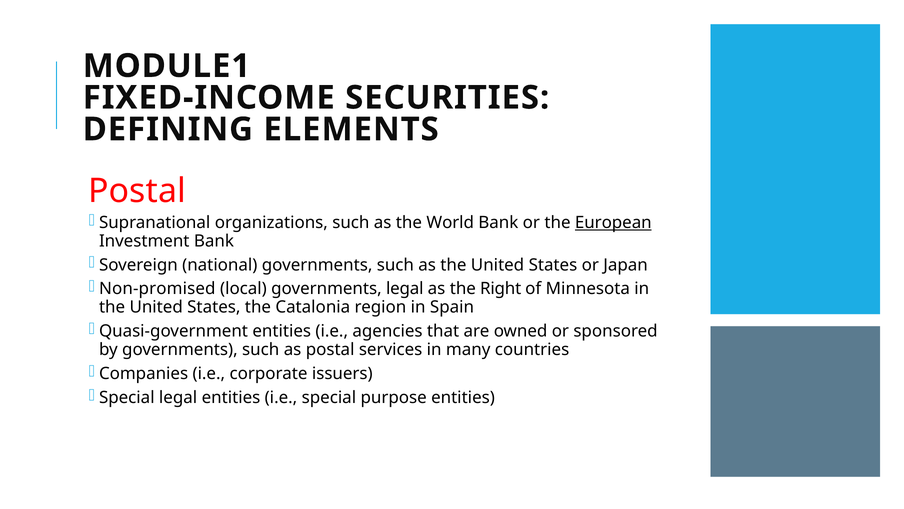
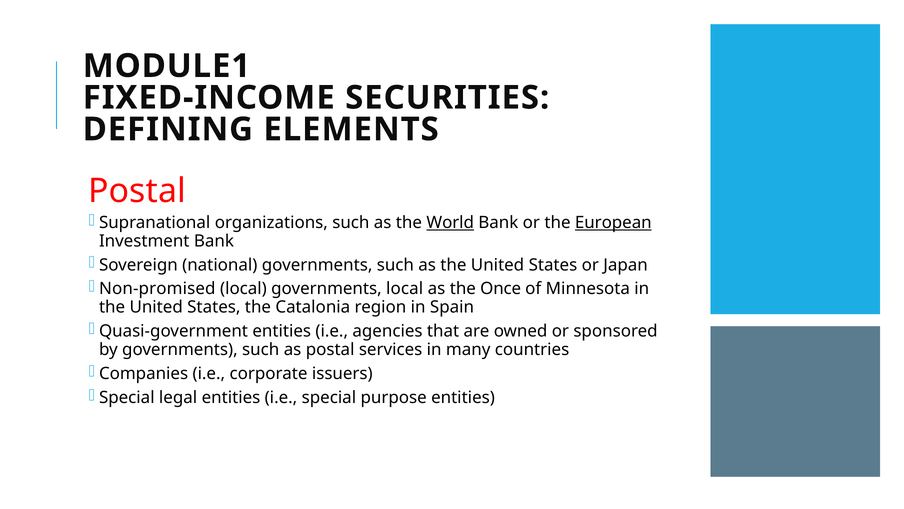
World underline: none -> present (450, 222)
governments legal: legal -> local (405, 289)
Right: Right -> Once (501, 289)
